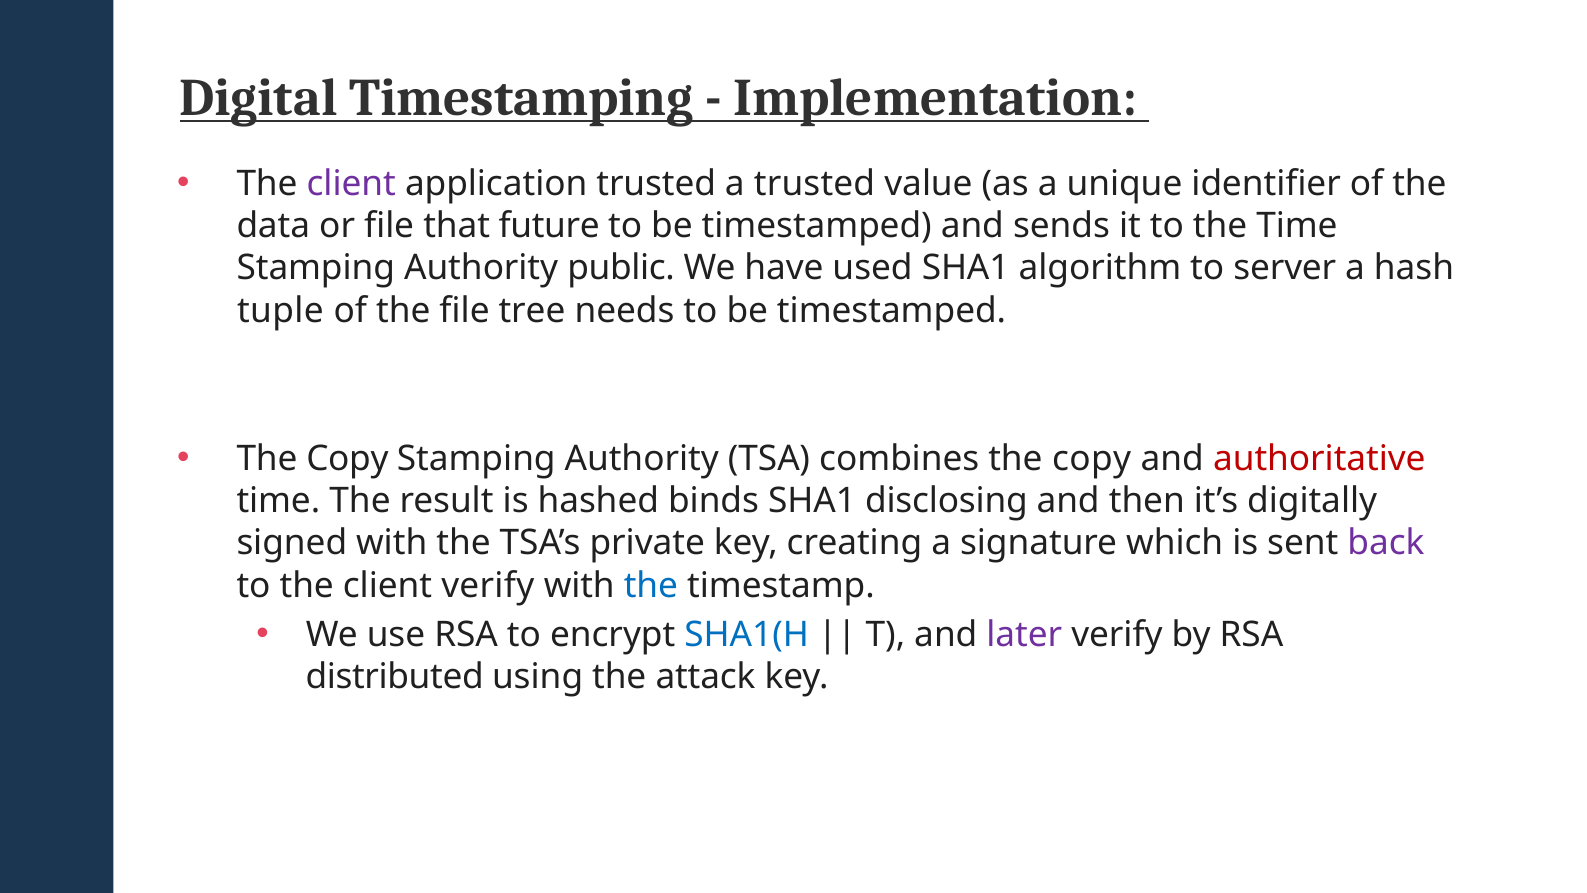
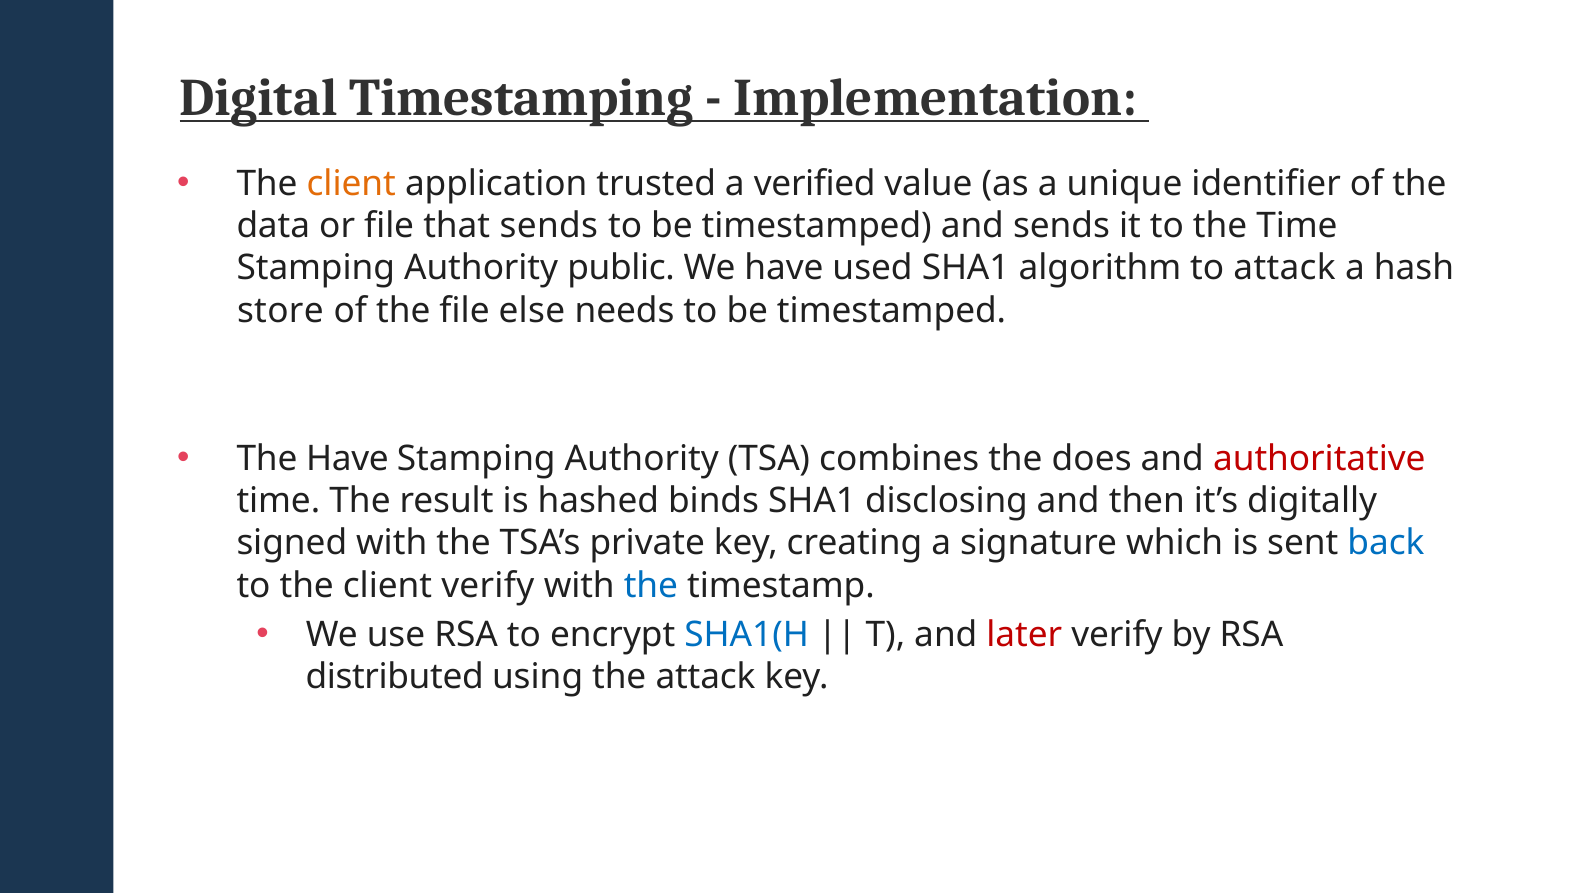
client colour: purple -> orange (351, 184)
a trusted: trusted -> verified (815, 184)
that future: future -> sends (549, 226)
to server: server -> attack (1285, 268)
tuple: tuple -> store (280, 310)
tree: tree -> else (532, 310)
Copy: Copy -> Have (347, 459)
combines the copy: copy -> does (1092, 459)
back colour: purple -> blue (1386, 543)
later colour: purple -> red (1024, 635)
